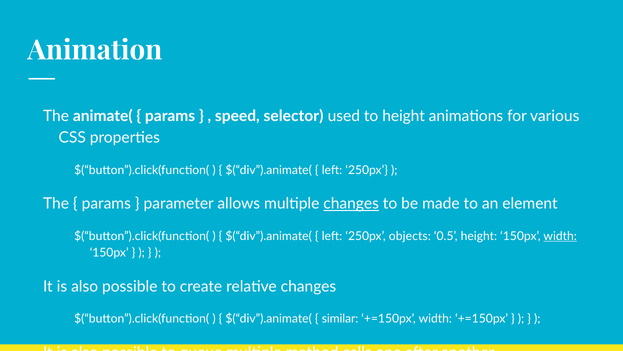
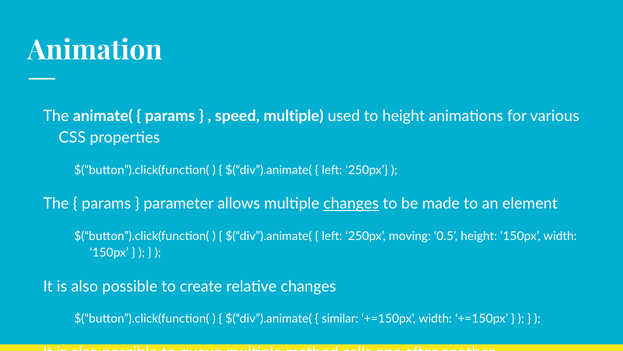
speed selector: selector -> multiple (294, 116)
objects: objects -> moving (410, 236)
width underline: present -> none (560, 236)
